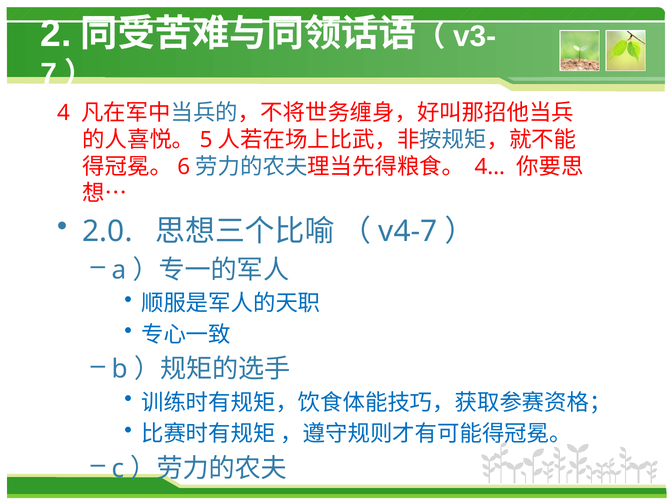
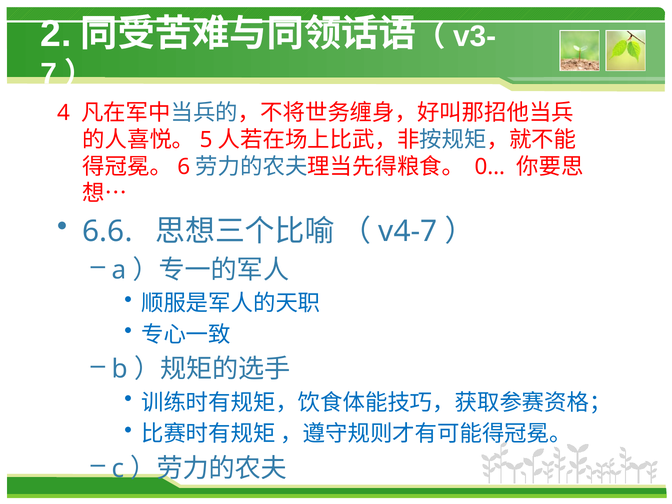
4…: 4… -> 0… (490, 167)
2.0: 2.0 -> 6.6 (107, 231)
